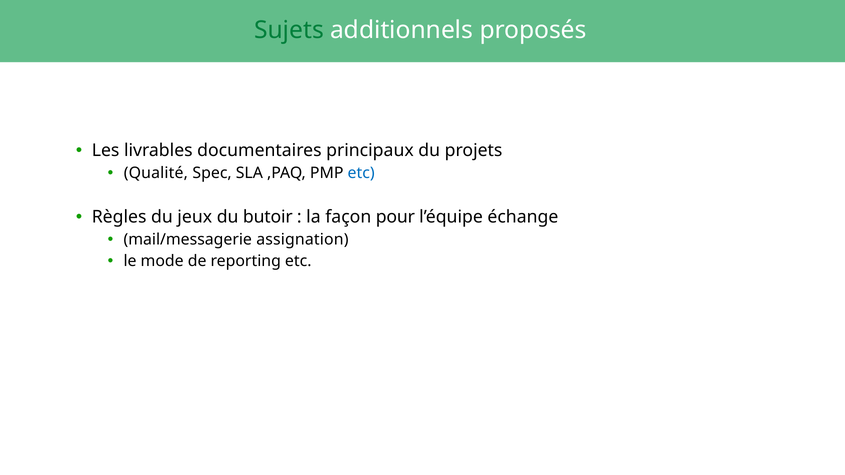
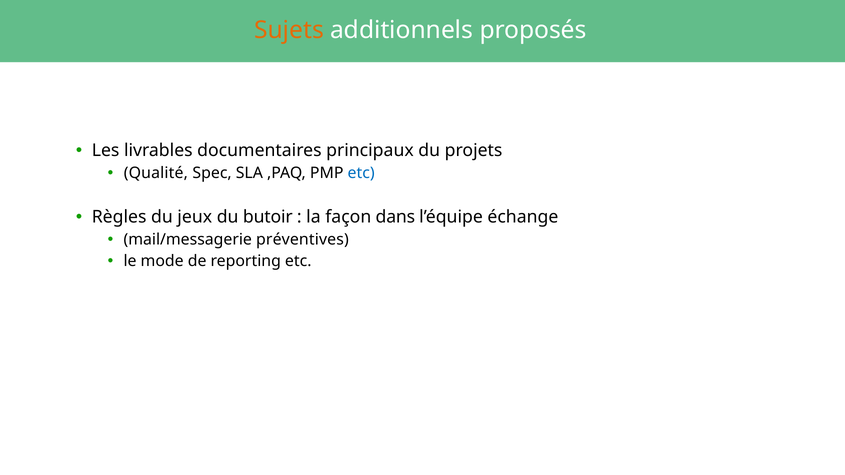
Sujets colour: green -> orange (289, 30)
pour: pour -> dans (395, 217)
assignation: assignation -> préventives (302, 240)
